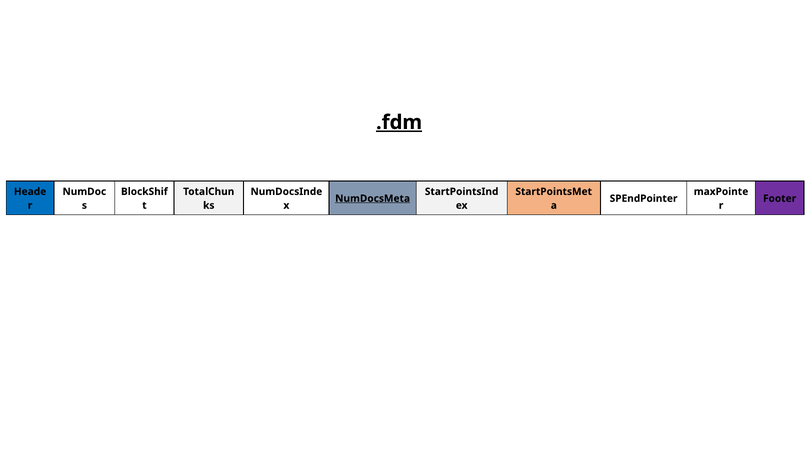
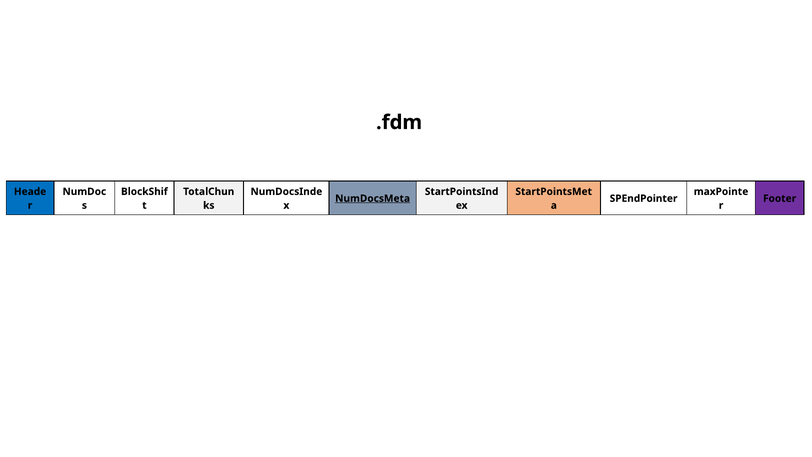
.fdm underline: present -> none (399, 122)
